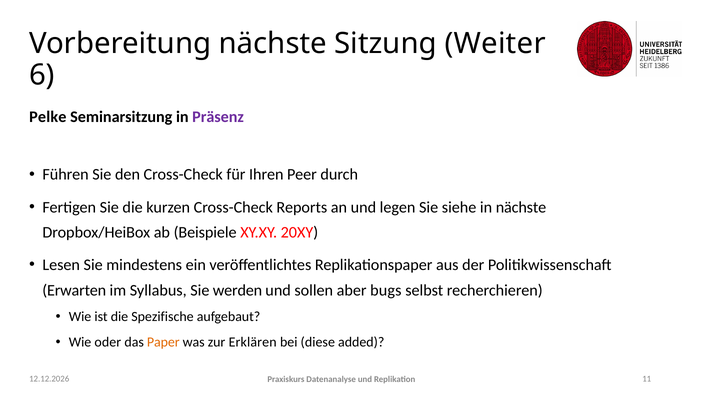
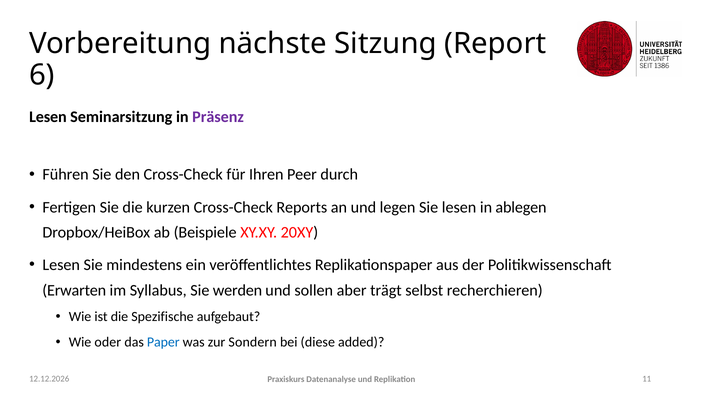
Weiter: Weiter -> Report (495, 43)
Pelke: Pelke -> Lesen (48, 117)
Sie siehe: siehe -> lesen (459, 207)
in nächste: nächste -> ablegen (521, 207)
bugs: bugs -> trägt (386, 290)
Paper colour: orange -> blue (163, 342)
Erklären: Erklären -> Sondern (253, 342)
